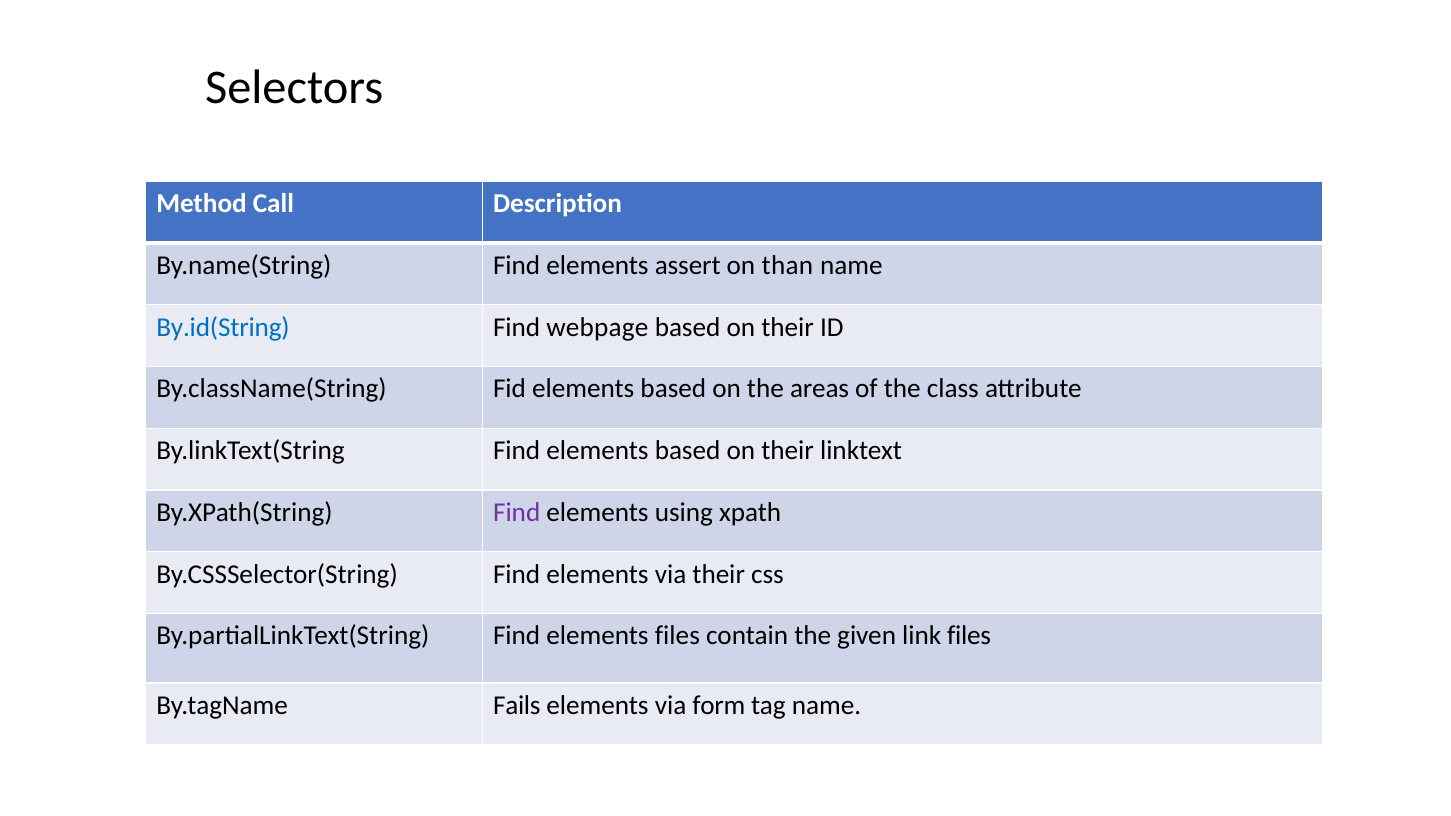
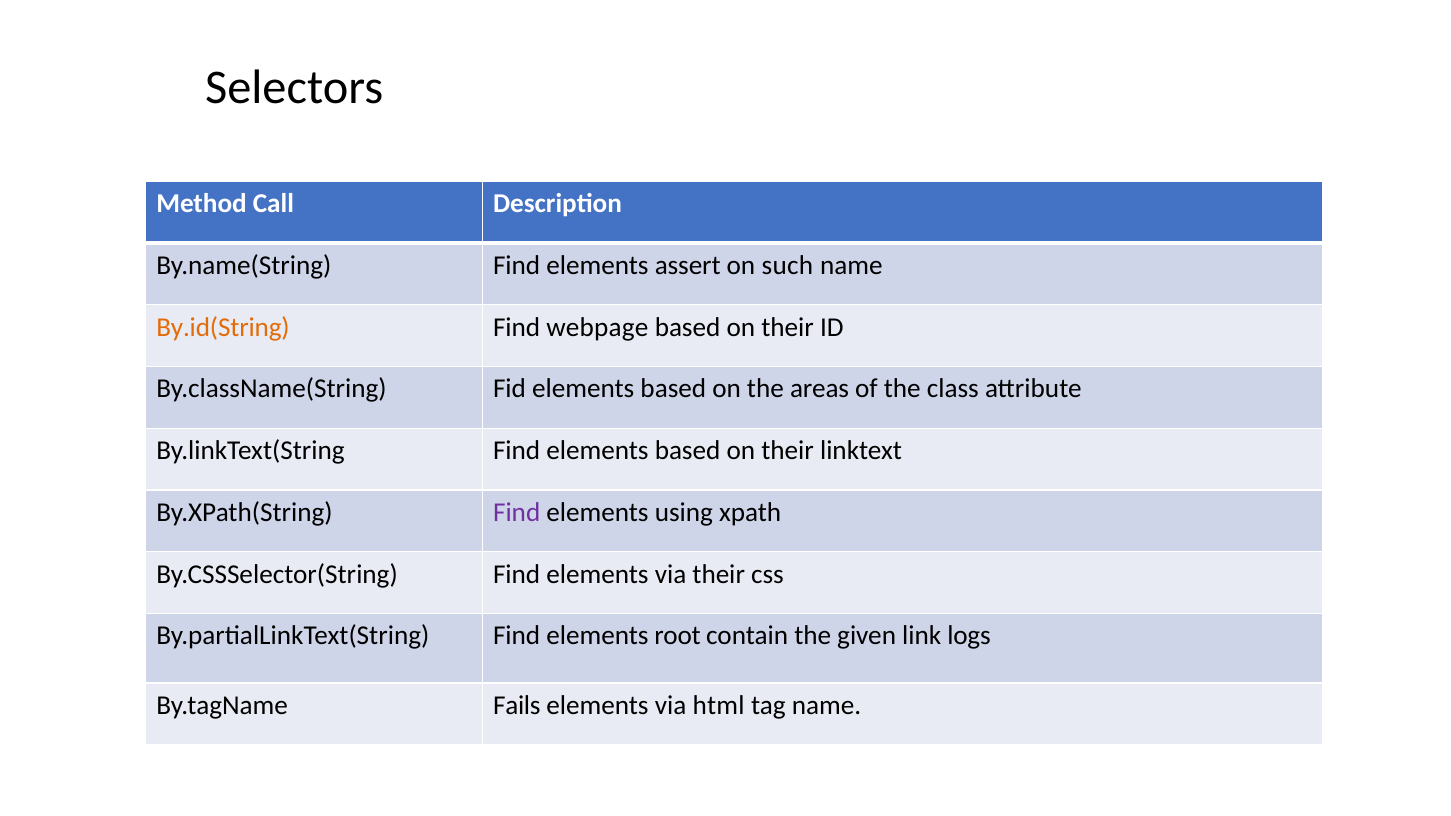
than: than -> such (787, 265)
By.id(String colour: blue -> orange (223, 327)
elements files: files -> root (677, 636)
link files: files -> logs (969, 636)
form: form -> html (719, 705)
